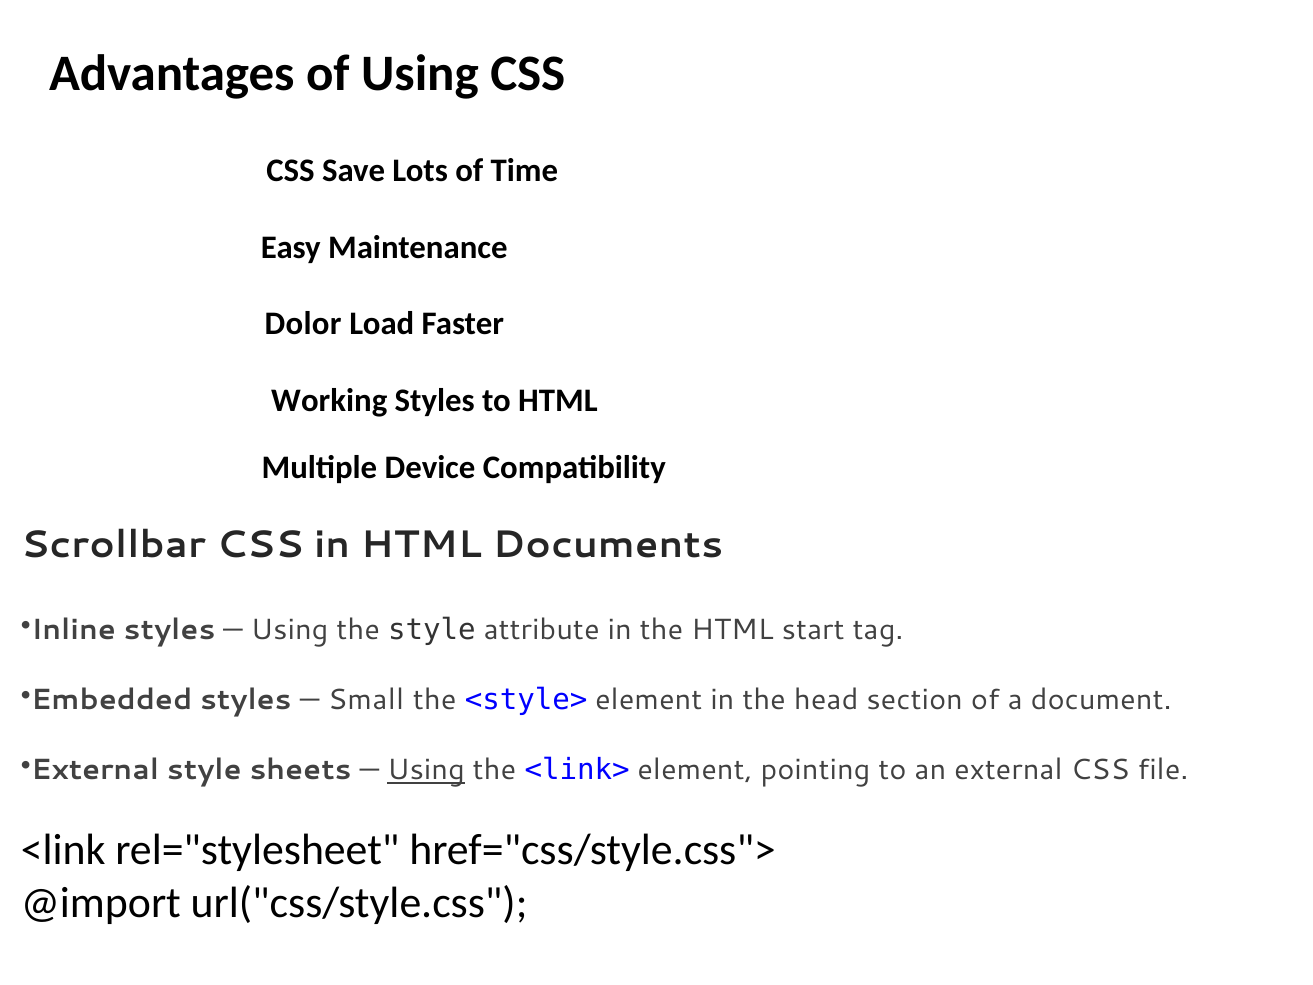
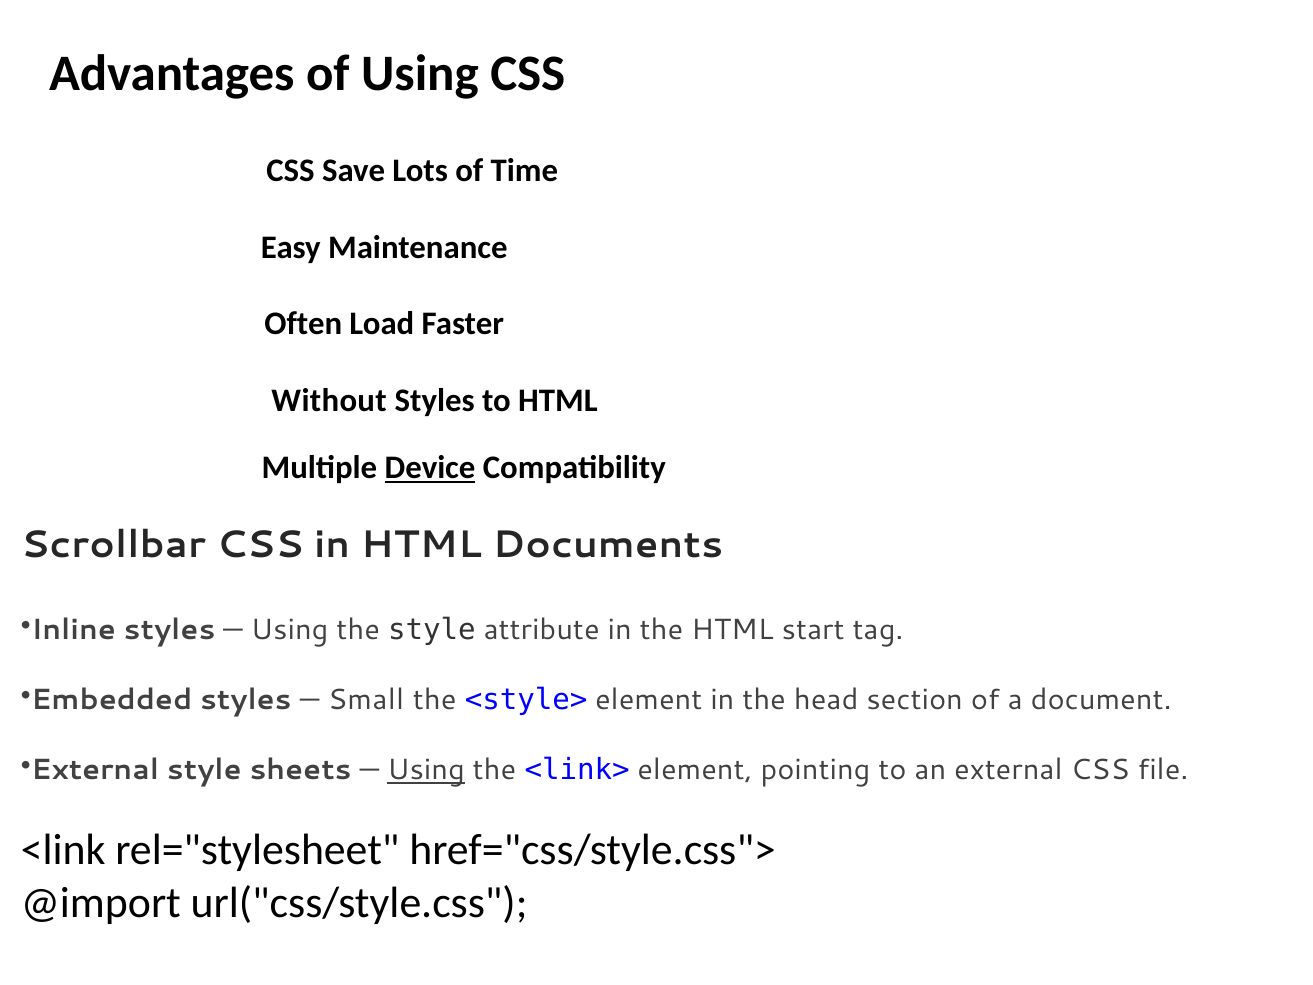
Dolor: Dolor -> Often (303, 324)
Working: Working -> Without (329, 400)
Device underline: none -> present (430, 468)
